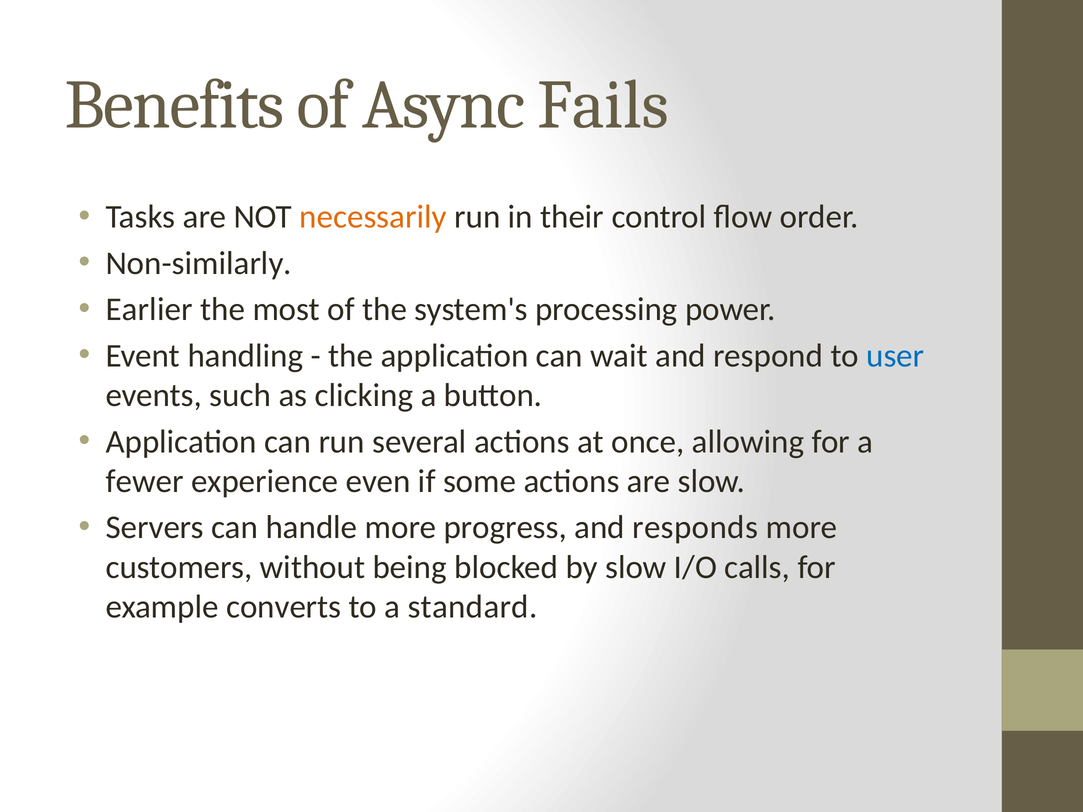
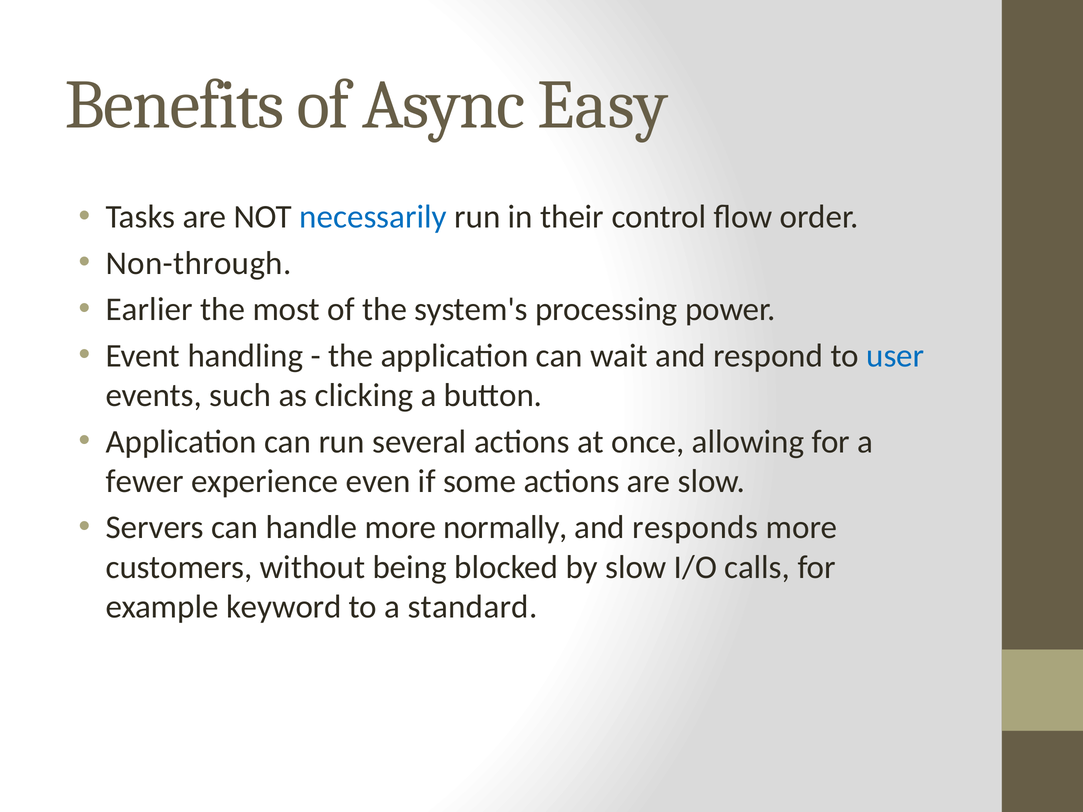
Fails: Fails -> Easy (603, 105)
necessarily colour: orange -> blue (373, 217)
Non-similarly: Non-similarly -> Non-through (199, 263)
progress: progress -> normally (505, 528)
converts: converts -> keyword (284, 607)
